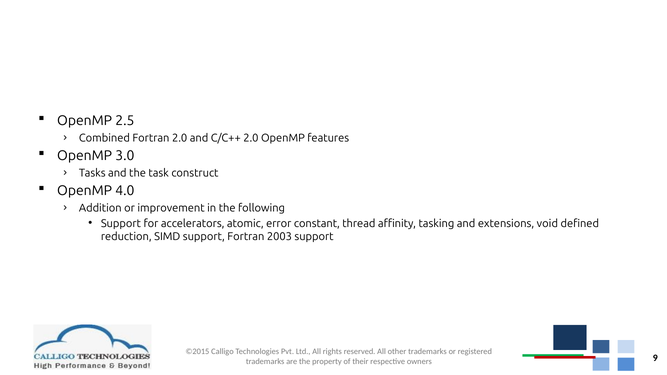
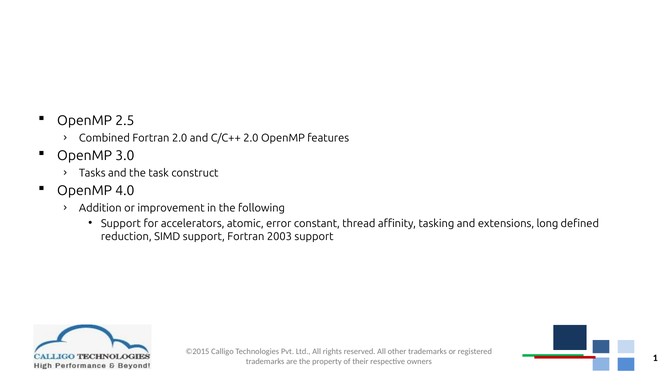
void: void -> long (547, 224)
9: 9 -> 1 (655, 358)
